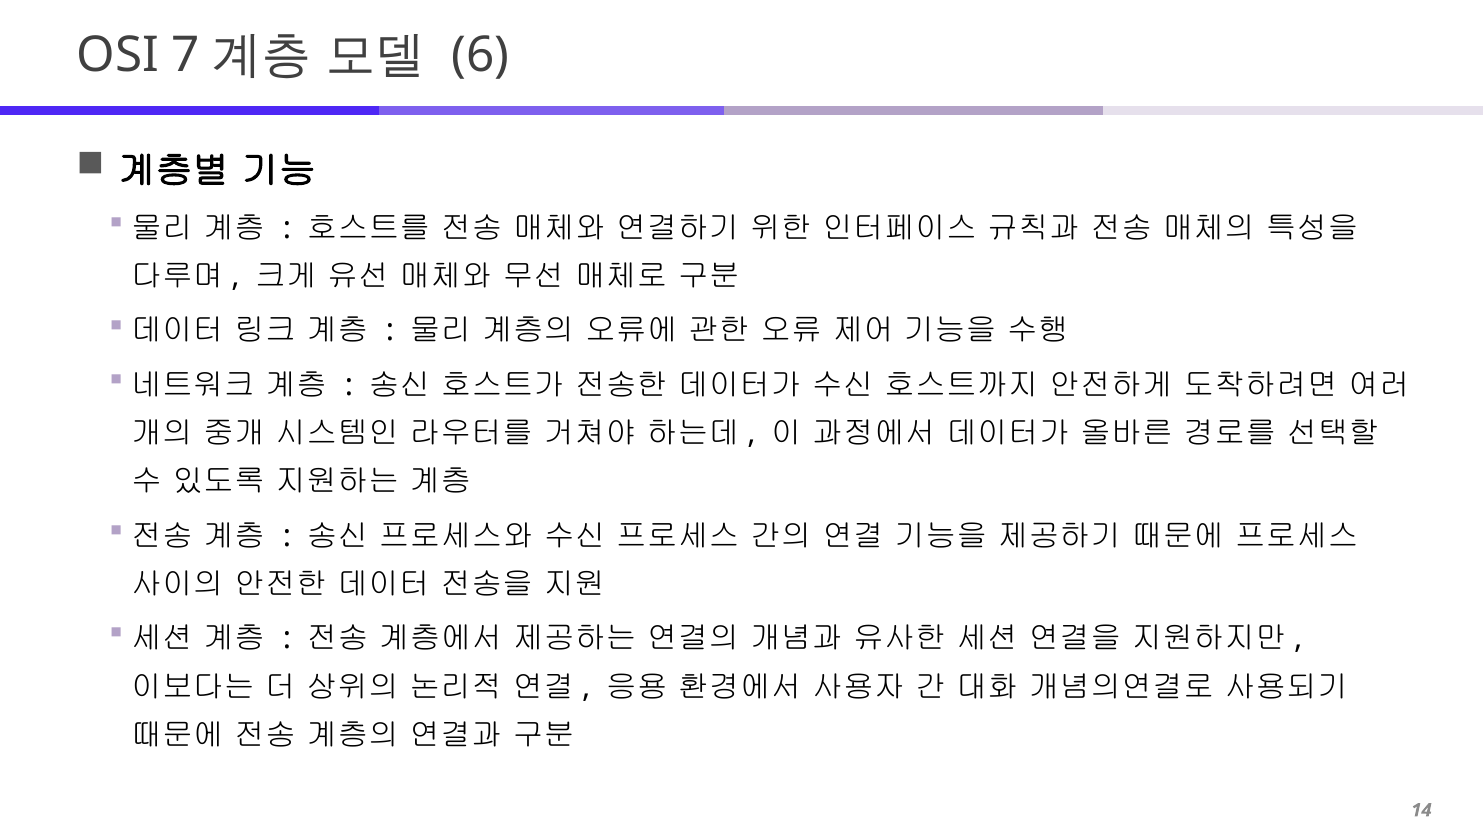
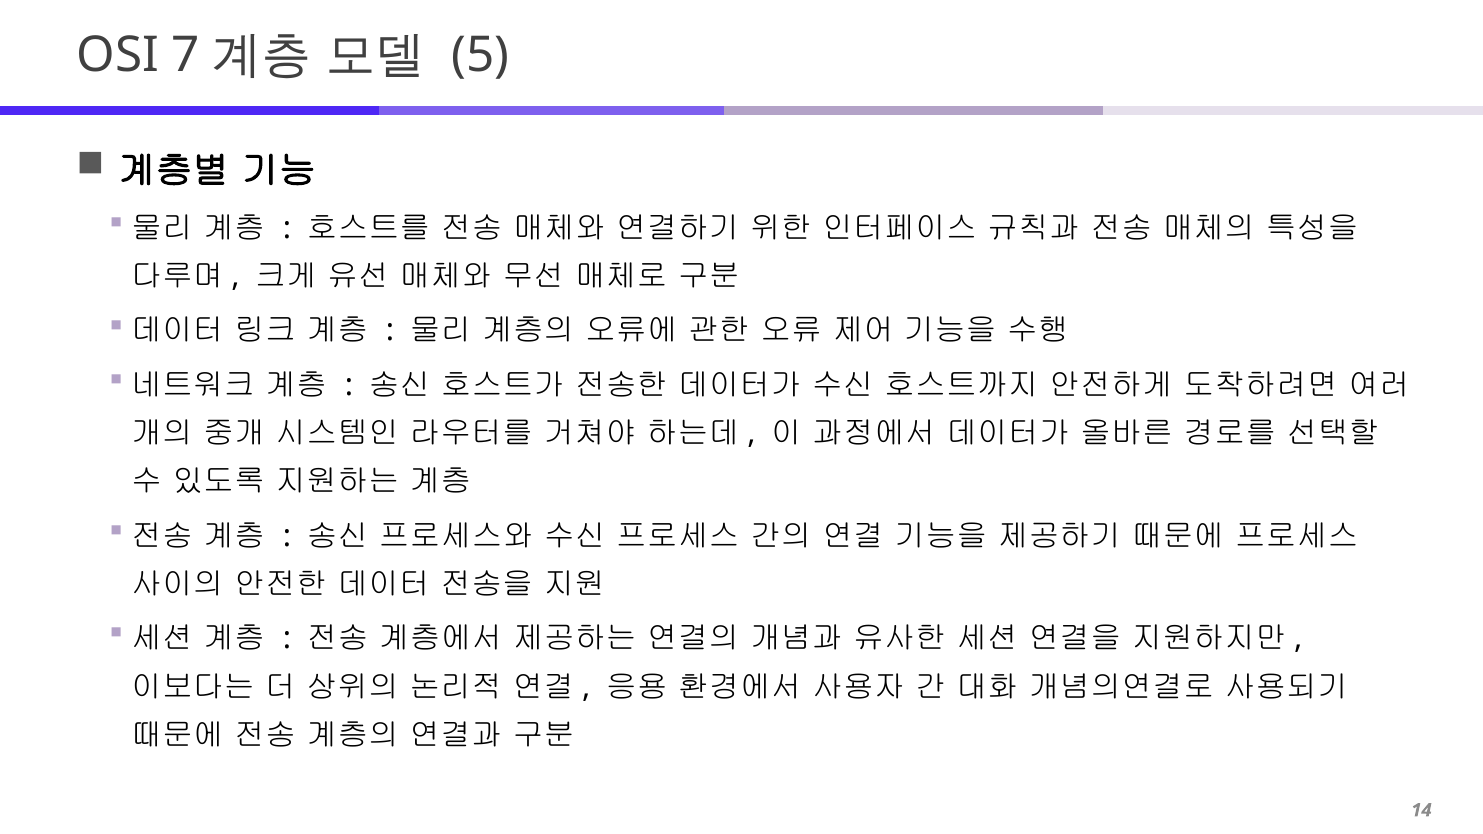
6: 6 -> 5 (481, 55)
